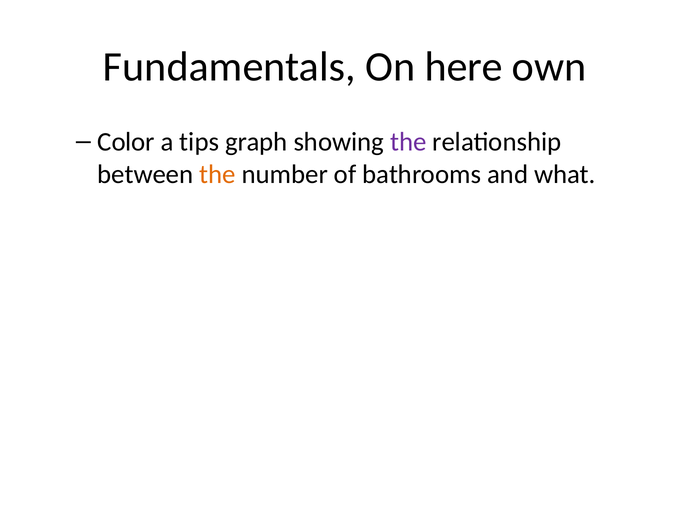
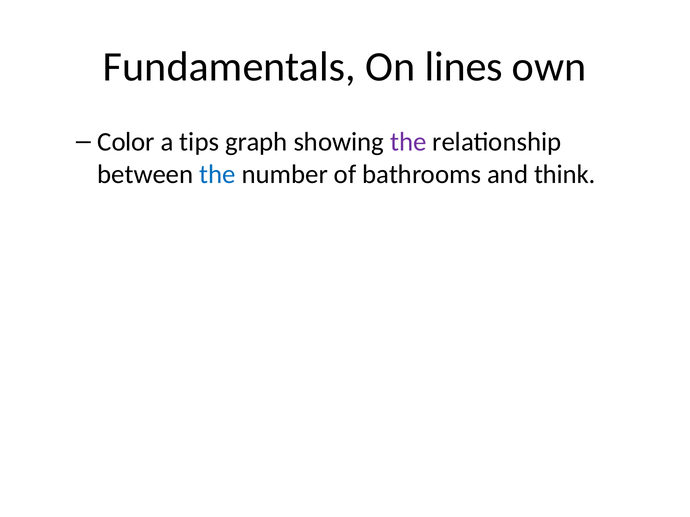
here: here -> lines (464, 67)
the colour: orange -> blue (218, 174)
what: what -> think (565, 174)
